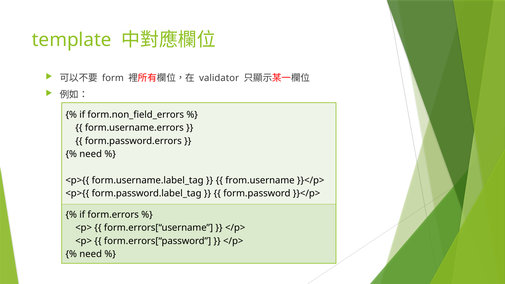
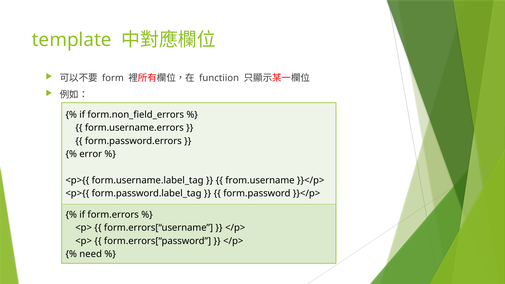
validator: validator -> functiion (219, 78)
need: need -> error (91, 154)
